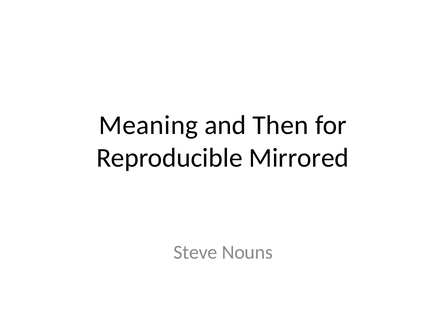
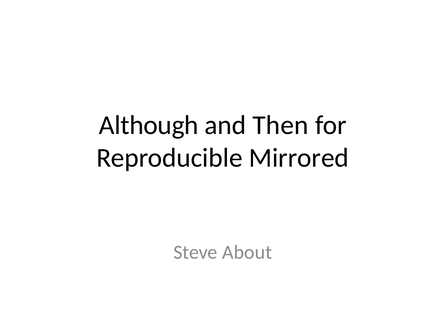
Meaning: Meaning -> Although (149, 125)
Nouns: Nouns -> About (247, 253)
